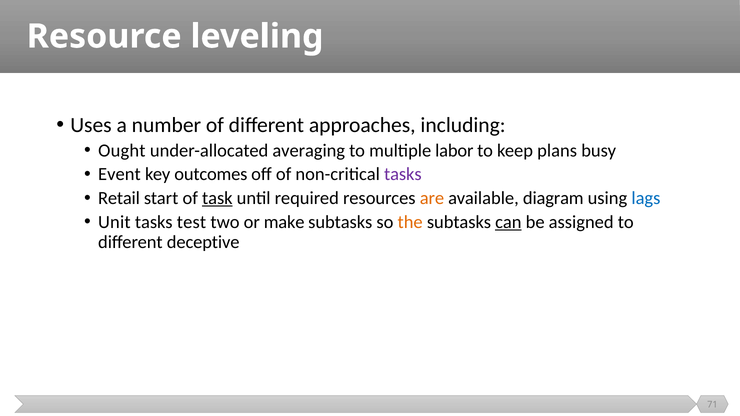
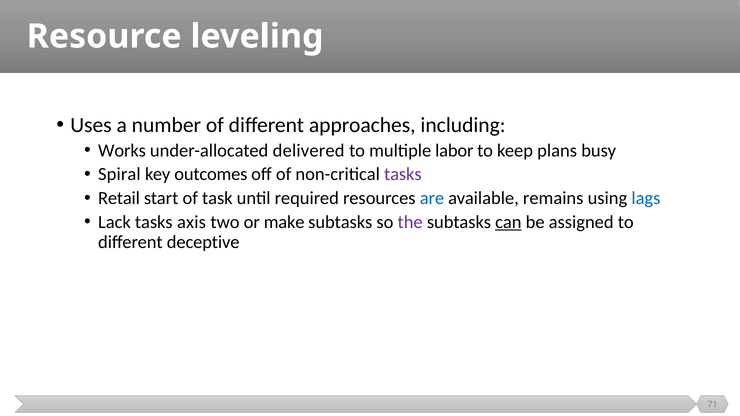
Ought: Ought -> Works (122, 151)
averaging: averaging -> delivered (309, 151)
Event: Event -> Spiral (119, 174)
task underline: present -> none (217, 198)
are colour: orange -> blue (432, 198)
diagram: diagram -> remains (553, 198)
Unit: Unit -> Lack (114, 222)
test: test -> axis (191, 222)
the colour: orange -> purple (410, 222)
